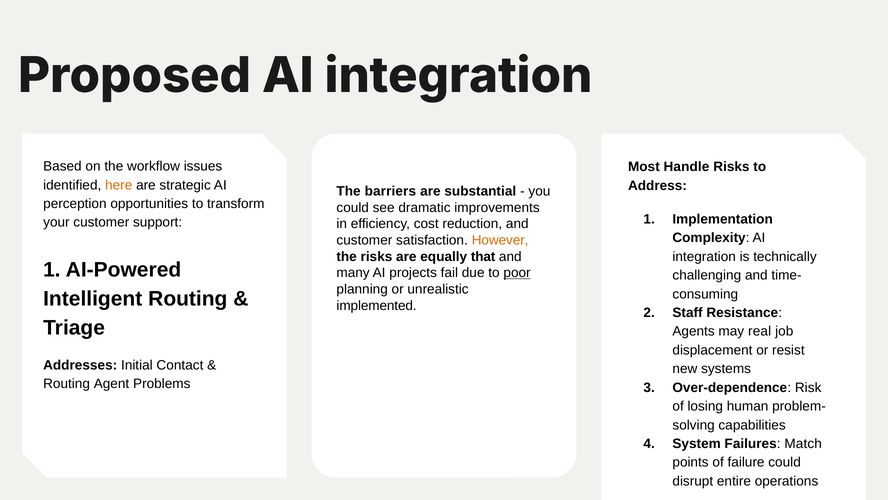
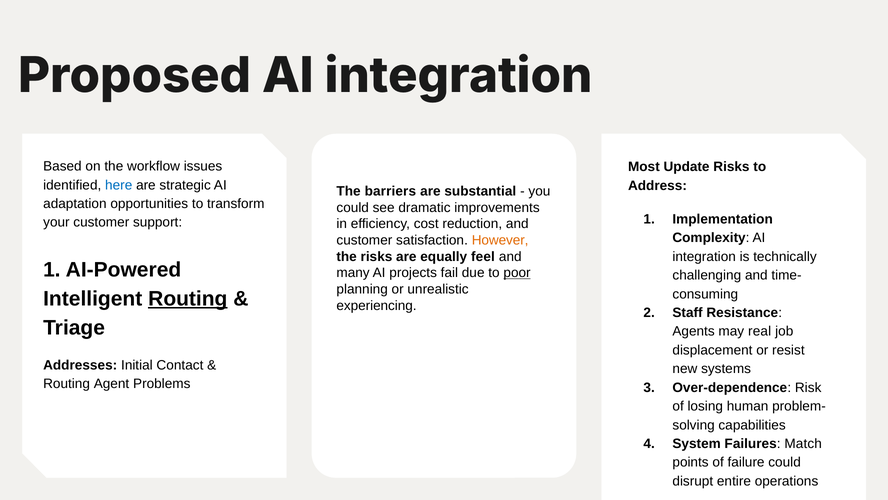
Handle: Handle -> Update (687, 167)
here colour: orange -> blue (119, 185)
perception: perception -> adaptation (75, 204)
that: that -> feel (483, 256)
Routing underline: none -> present (188, 298)
implemented: implemented -> experiencing (377, 305)
